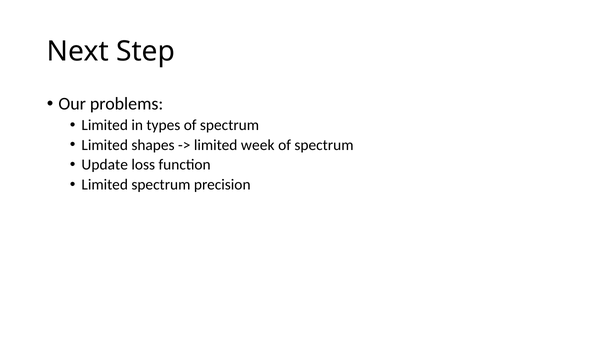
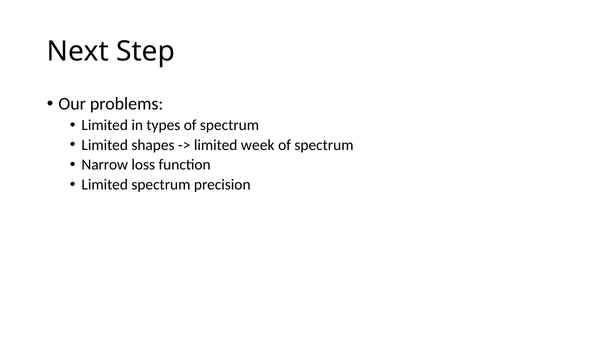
Update: Update -> Narrow (105, 165)
